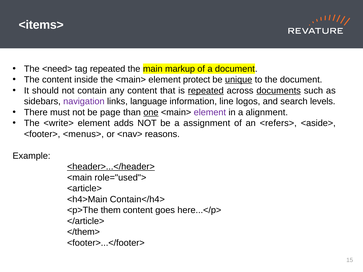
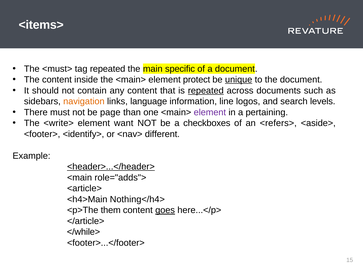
<need>: <need> -> <must> (57, 69)
markup: markup -> specific (180, 69)
documents underline: present -> none (279, 91)
navigation colour: purple -> orange (84, 102)
one underline: present -> none (151, 112)
alignment: alignment -> pertaining (267, 112)
adds: adds -> want (124, 123)
assignment: assignment -> checkboxes (207, 123)
<menus>: <menus> -> <identify> (83, 134)
reasons: reasons -> different (162, 134)
role="used">: role="used"> -> role="adds"> (120, 178)
Contain</h4>: Contain</h4> -> Nothing</h4> (137, 200)
goes underline: none -> present (165, 210)
</them>: </them> -> </while> (83, 232)
